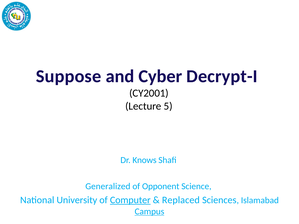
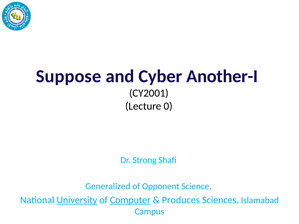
Decrypt-I: Decrypt-I -> Another-I (222, 76)
5: 5 -> 0 (168, 106)
Knows: Knows -> Strong (145, 160)
University underline: none -> present (77, 200)
Replaced: Replaced -> Produces (181, 200)
Campus underline: present -> none (149, 212)
